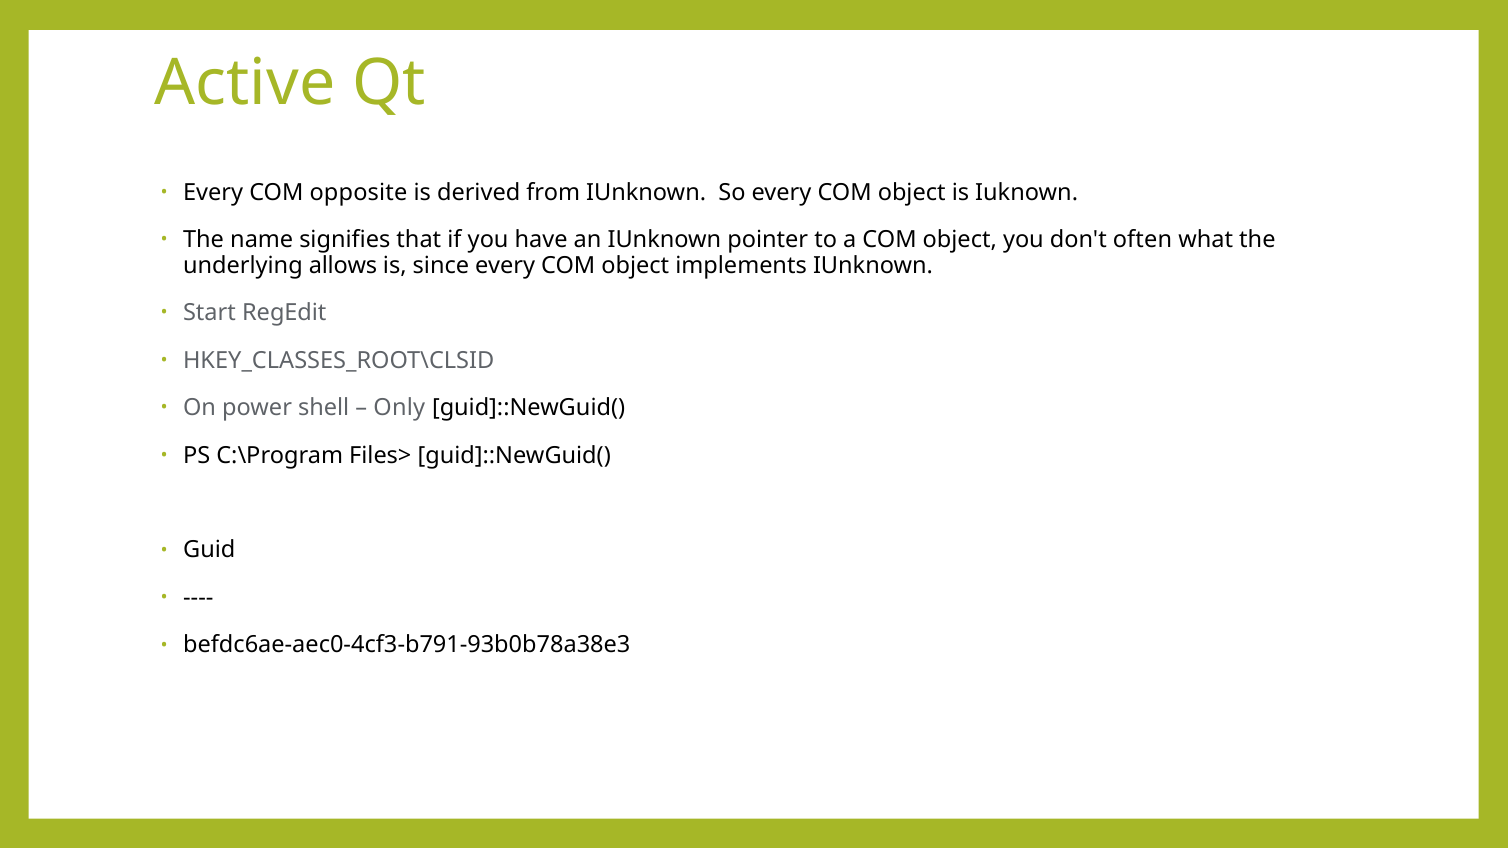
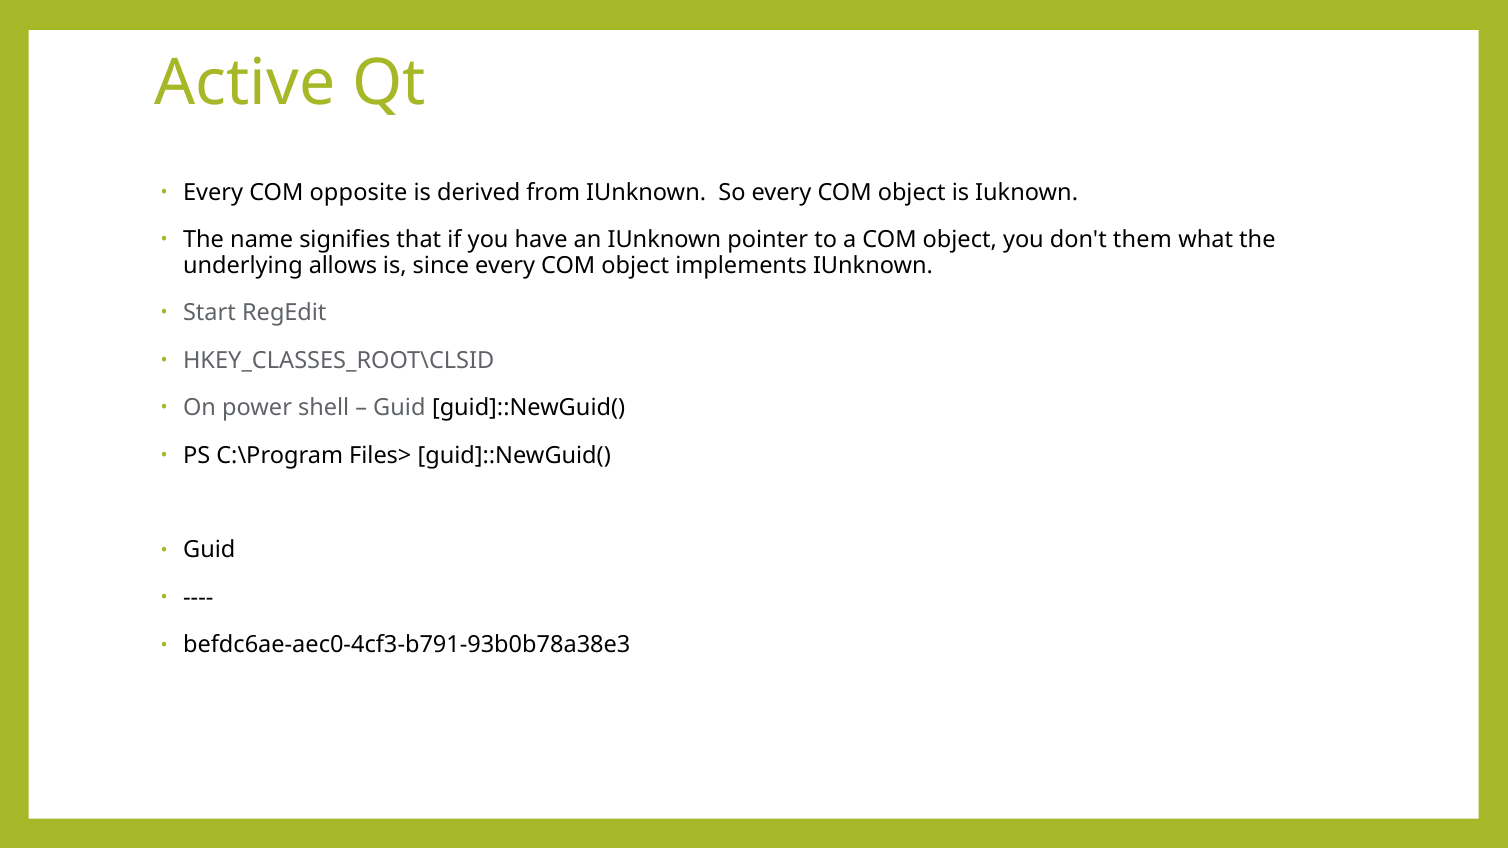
often: often -> them (1142, 240)
Only: Only -> Guid (399, 408)
